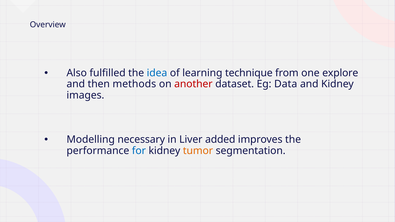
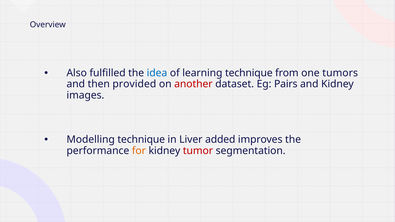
explore: explore -> tumors (340, 73)
methods: methods -> provided (134, 84)
Data: Data -> Pairs (286, 84)
Modelling necessary: necessary -> technique (141, 140)
for colour: blue -> orange (139, 151)
tumor colour: orange -> red (198, 151)
